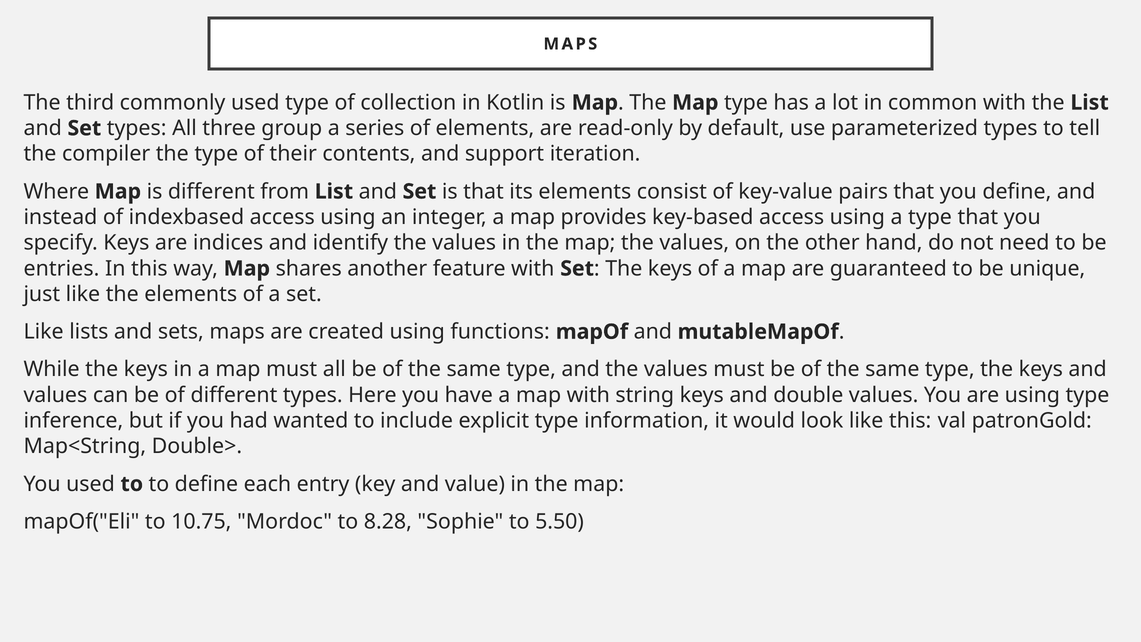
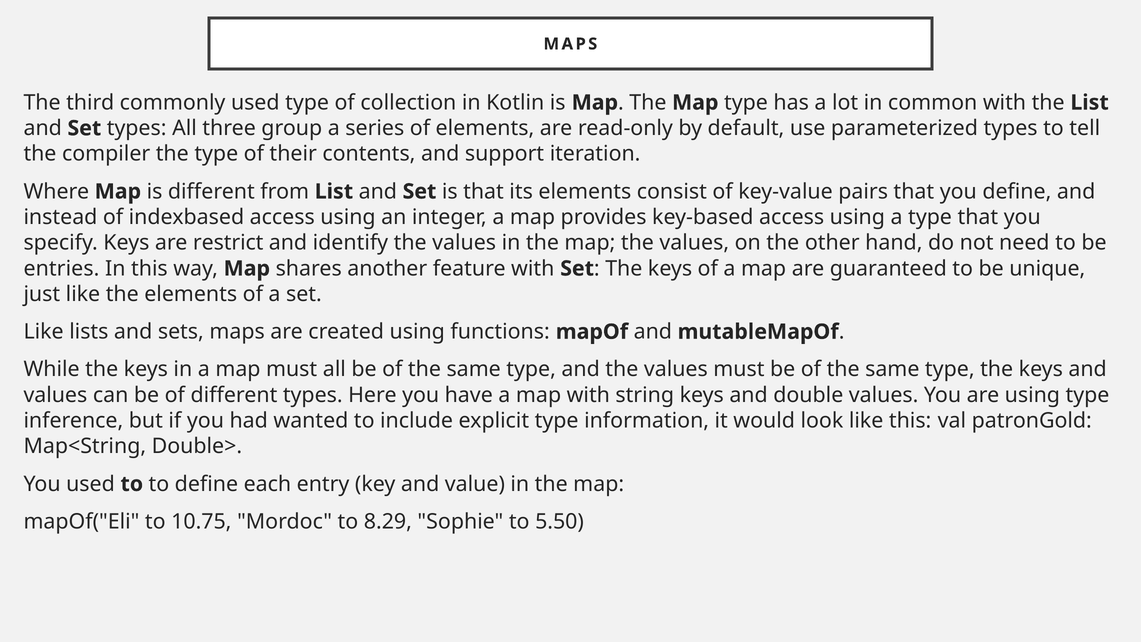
indices: indices -> restrict (228, 243)
8.28: 8.28 -> 8.29 (388, 521)
